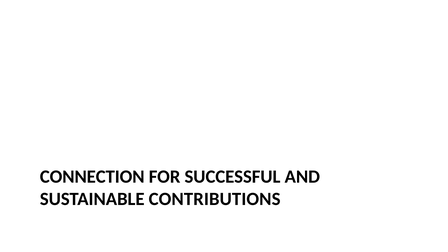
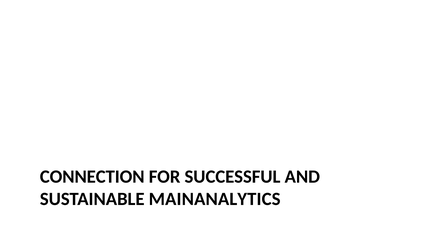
CONTRIBUTIONS: CONTRIBUTIONS -> MAINANALYTICS (215, 199)
